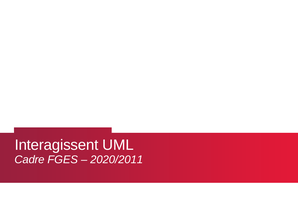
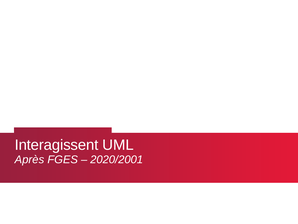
Cadre: Cadre -> Après (29, 159)
2020/2011: 2020/2011 -> 2020/2001 (117, 159)
